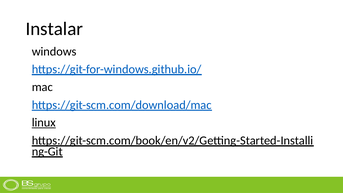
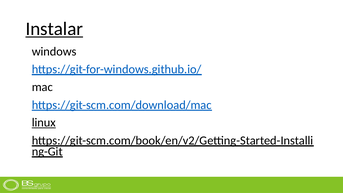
Instalar underline: none -> present (54, 29)
